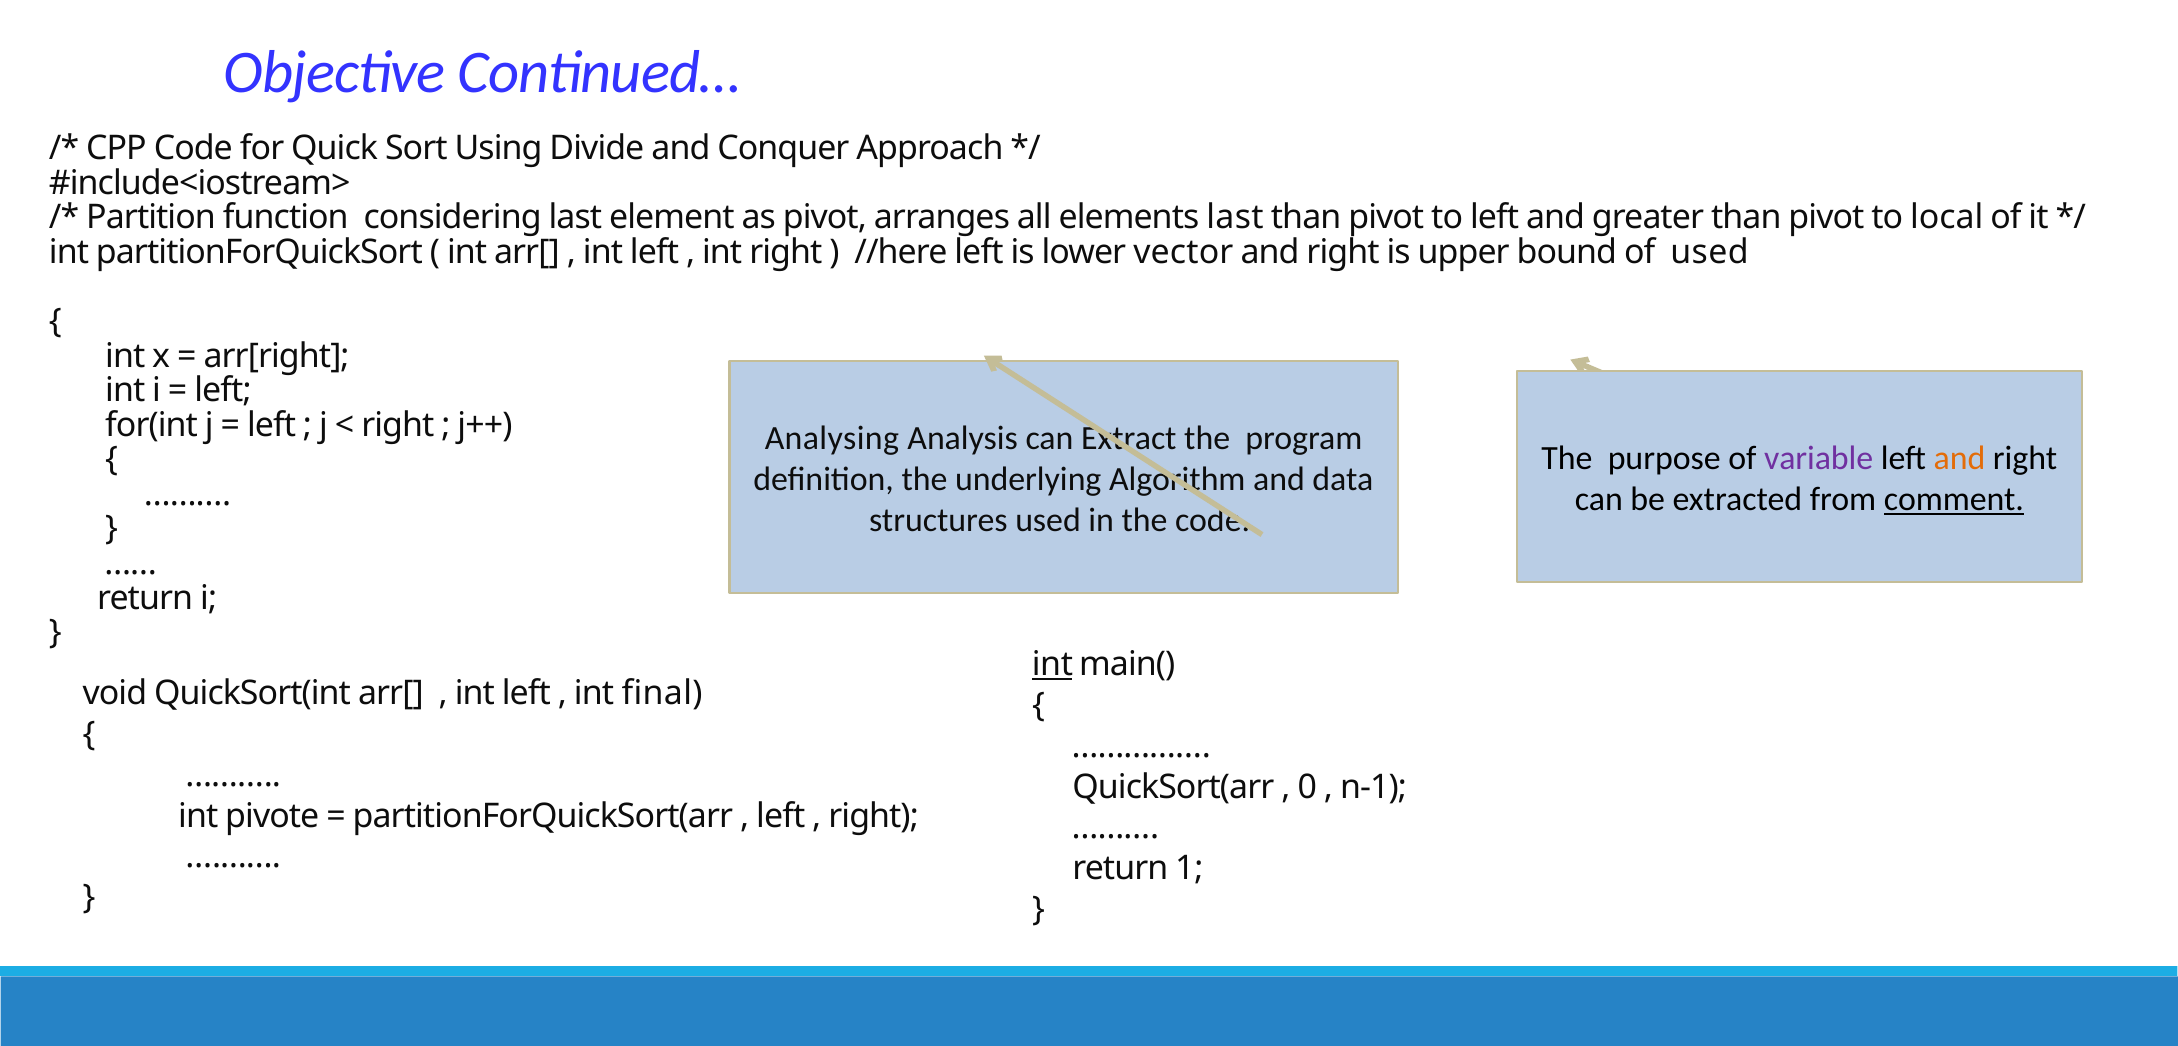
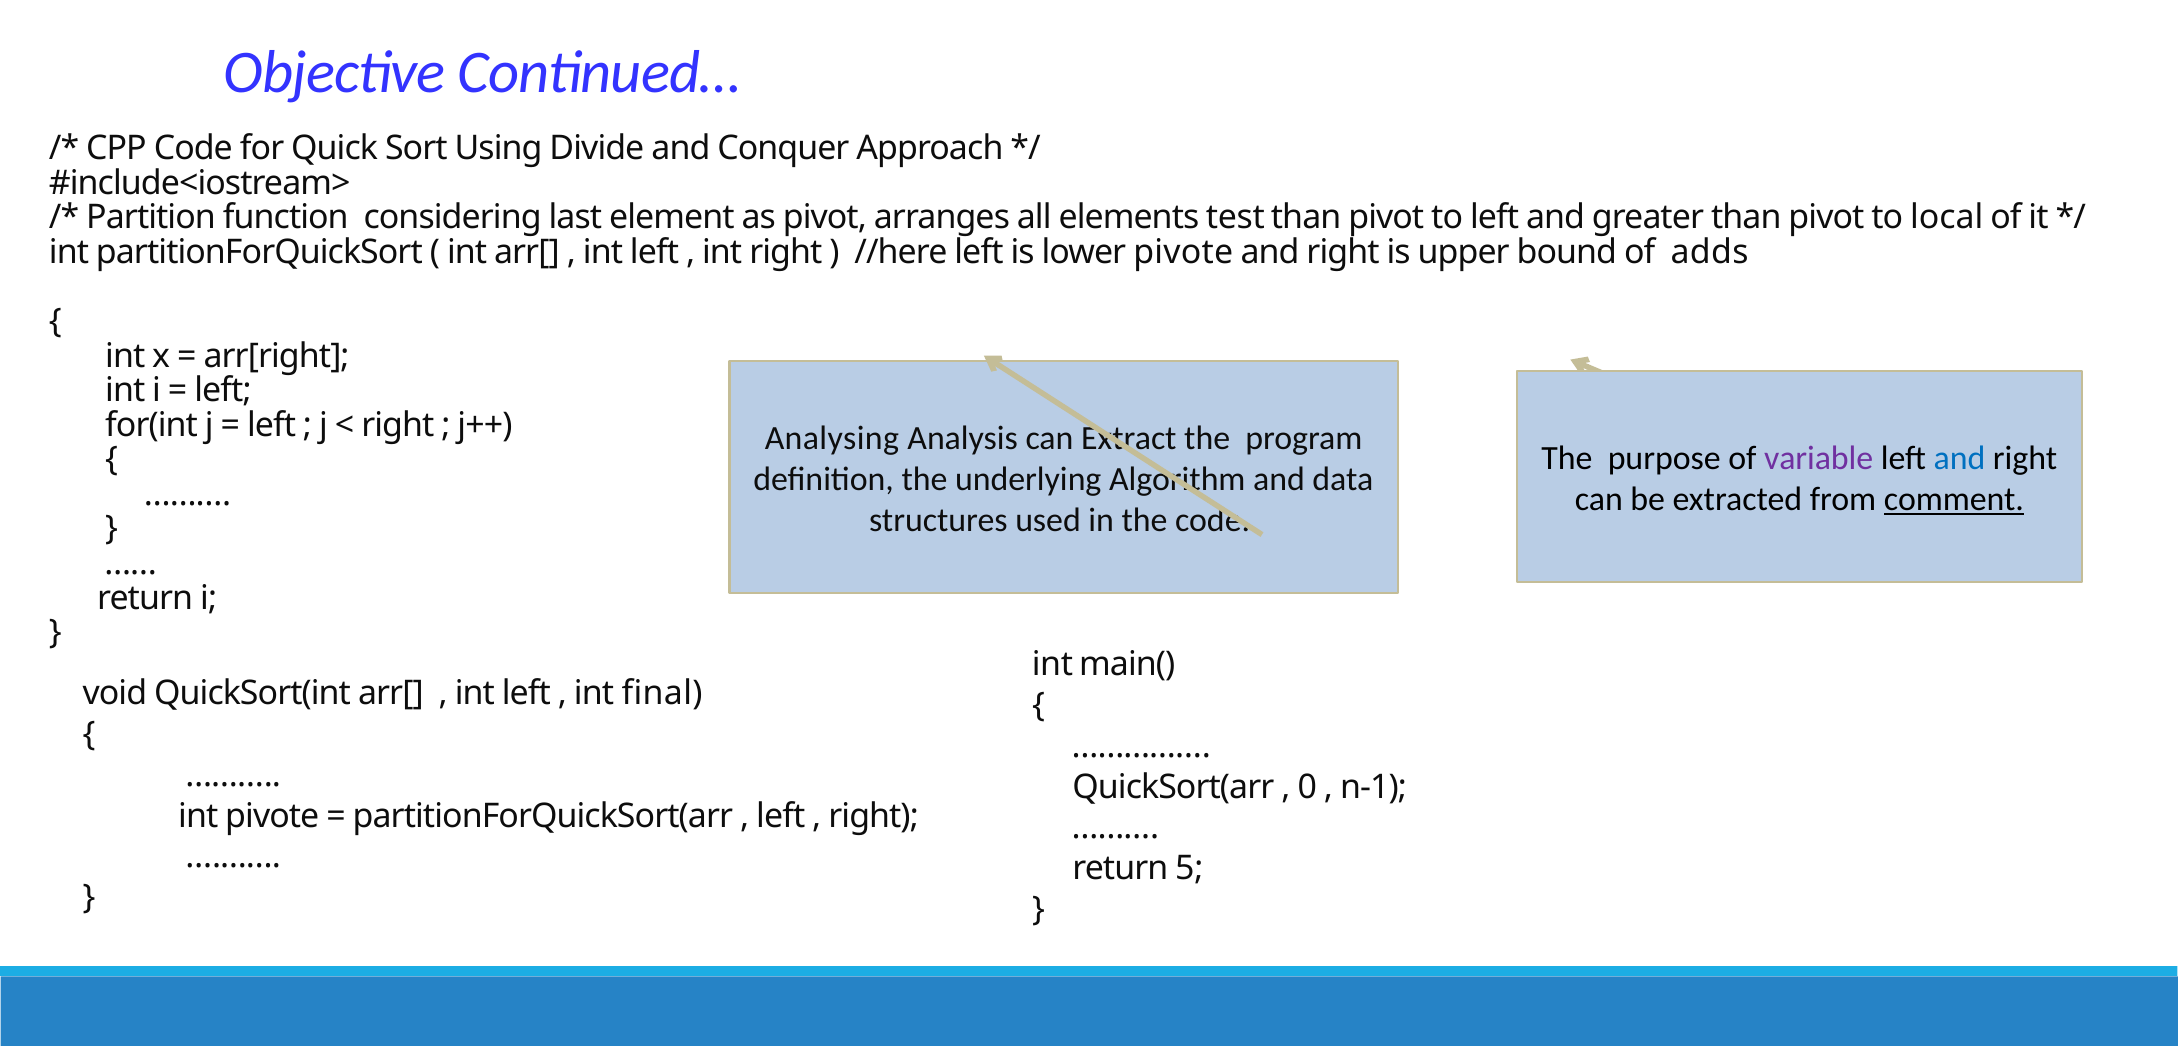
elements last: last -> test (1235, 217)
lower vector: vector -> pivote (1183, 252)
of used: used -> adds (1710, 252)
and colour: orange -> blue (1959, 458)
int underline: present -> none (1052, 664)
1: 1 -> 5 (1189, 868)
